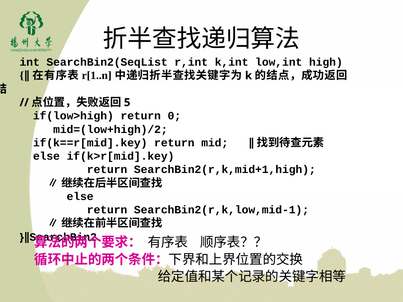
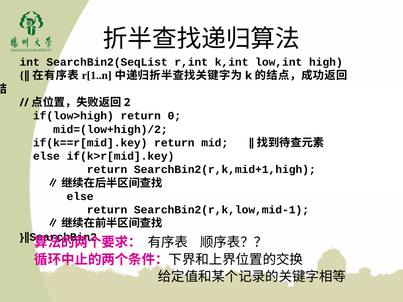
5: 5 -> 2 (127, 103)
